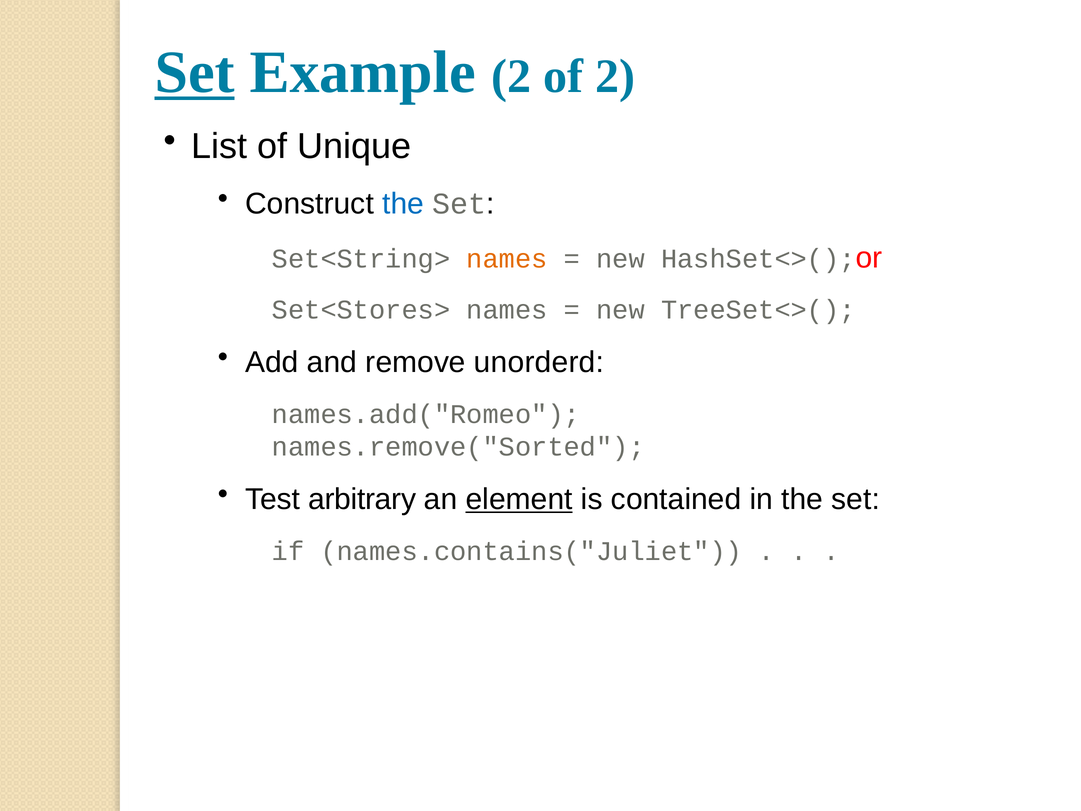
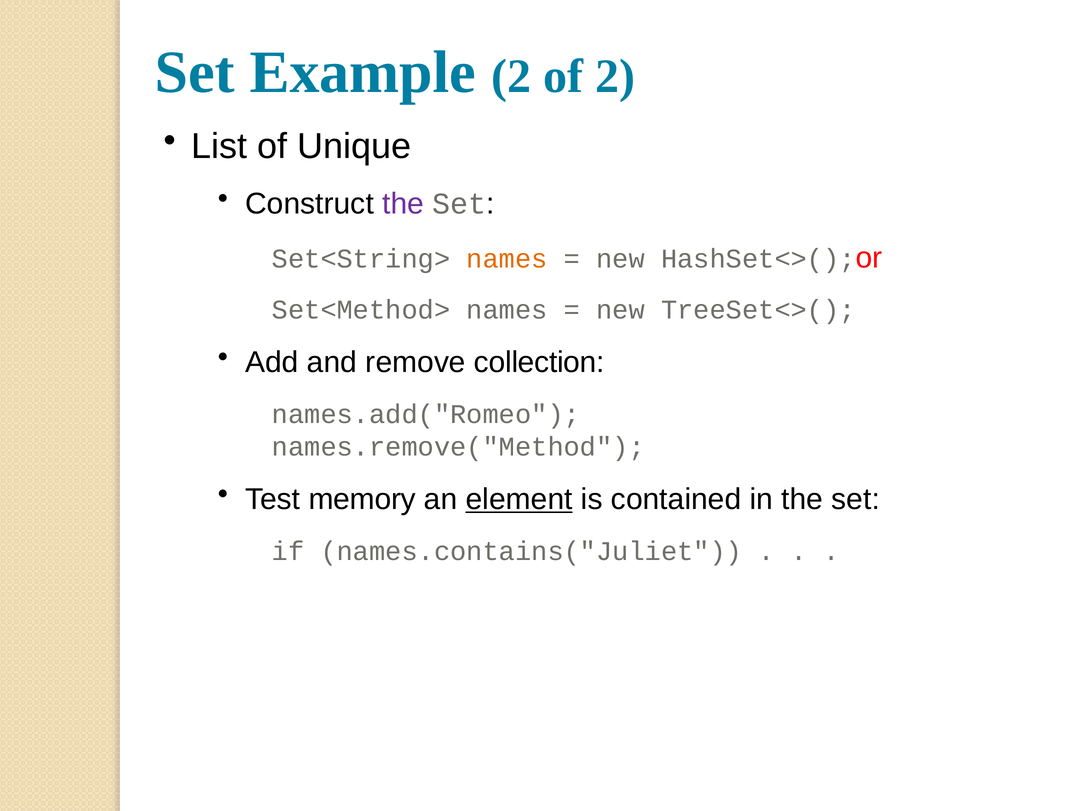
Set underline: present -> none (195, 73)
the colour: blue -> purple (403, 204)
Set<Stores>: Set<Stores> -> Set<Method> (361, 310)
unorderd: unorderd -> collection (539, 362)
names.remove("Sorted: names.remove("Sorted -> names.remove("Method (458, 447)
arbitrary: arbitrary -> memory (362, 499)
